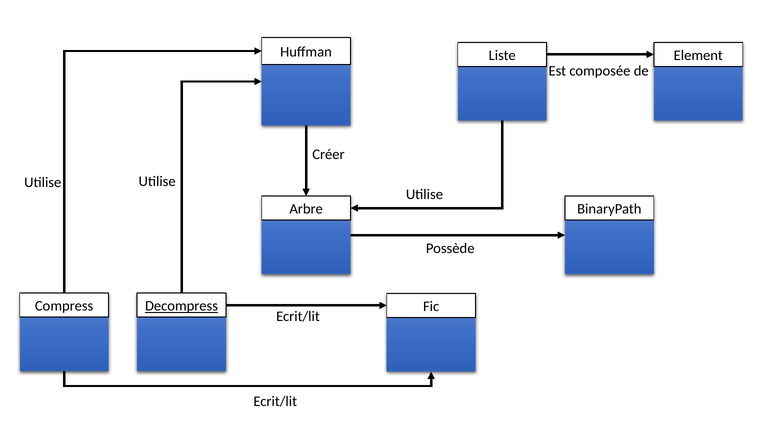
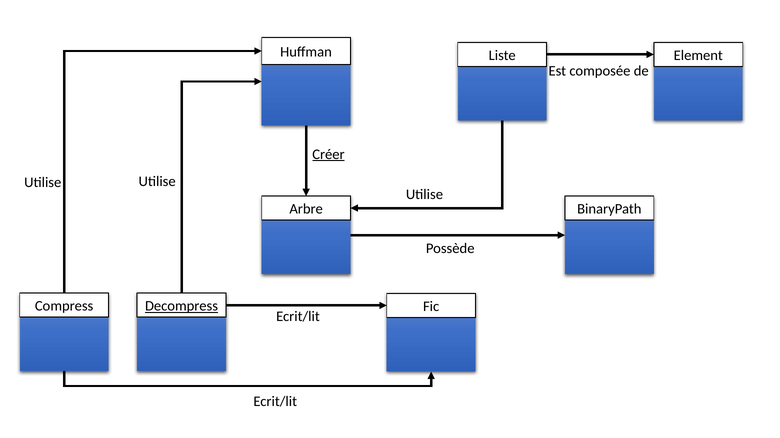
Créer underline: none -> present (328, 154)
